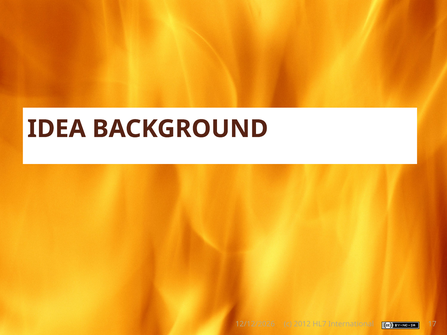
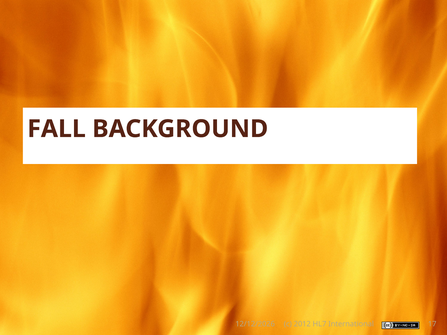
IDEA: IDEA -> FALL (57, 129)
